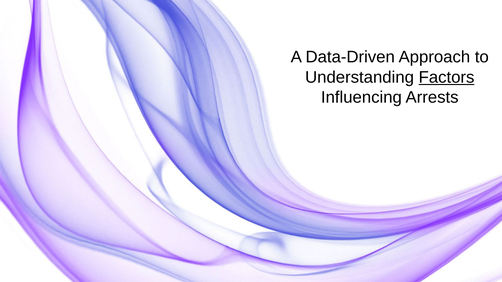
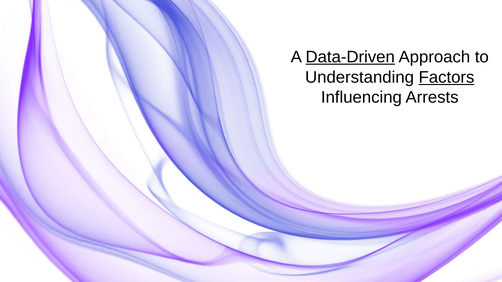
Data-Driven underline: none -> present (350, 57)
